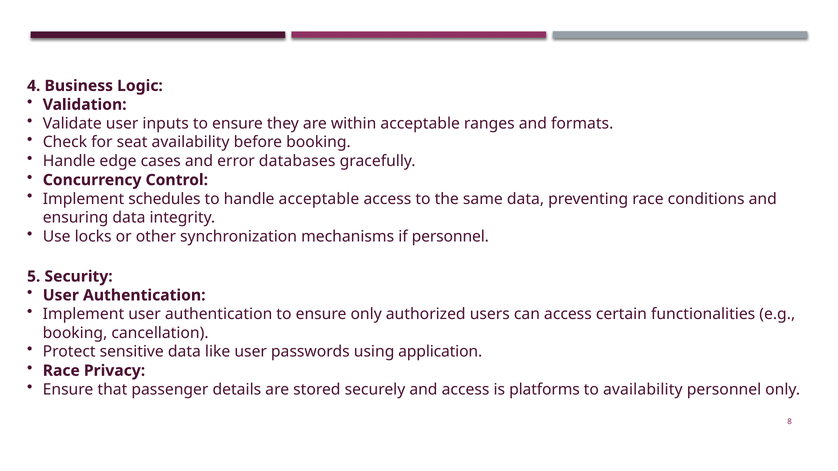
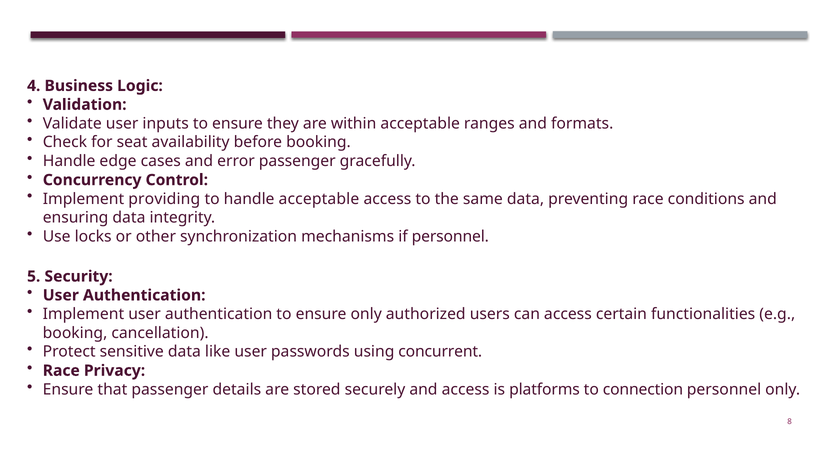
error databases: databases -> passenger (297, 161)
schedules: schedules -> providing (164, 199)
application: application -> concurrent (440, 352)
to availability: availability -> connection (643, 390)
